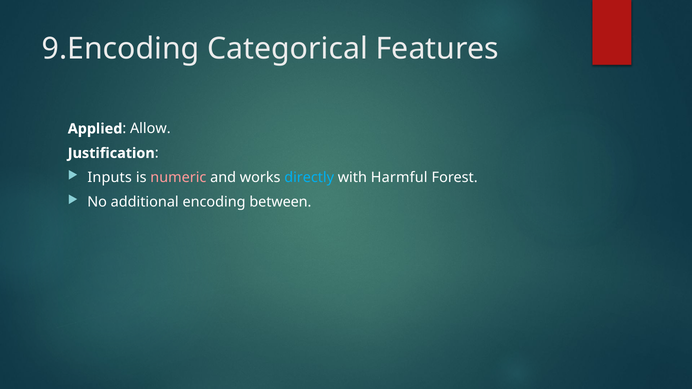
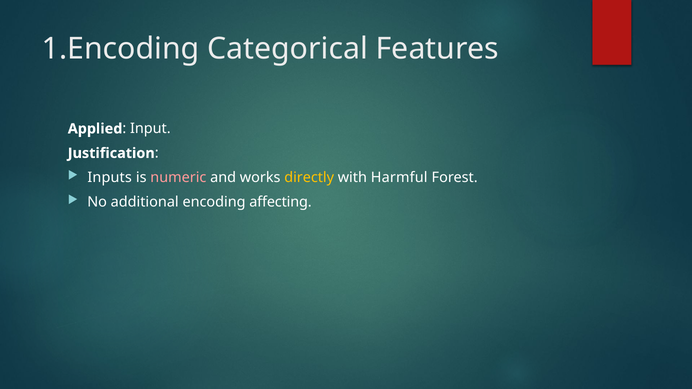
9.Encoding: 9.Encoding -> 1.Encoding (121, 49)
Allow: Allow -> Input (150, 129)
directly colour: light blue -> yellow (309, 178)
between: between -> affecting (280, 202)
